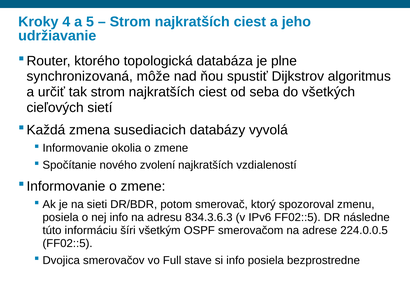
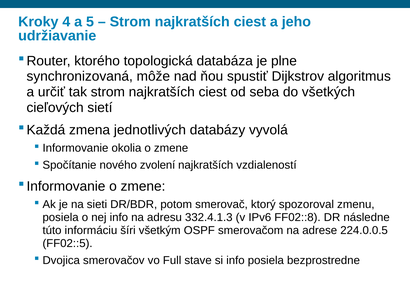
susediacich: susediacich -> jednotlivých (150, 130)
834.3.6.3: 834.3.6.3 -> 332.4.1.3 (209, 218)
IPv6 FF02::5: FF02::5 -> FF02::8 (297, 218)
